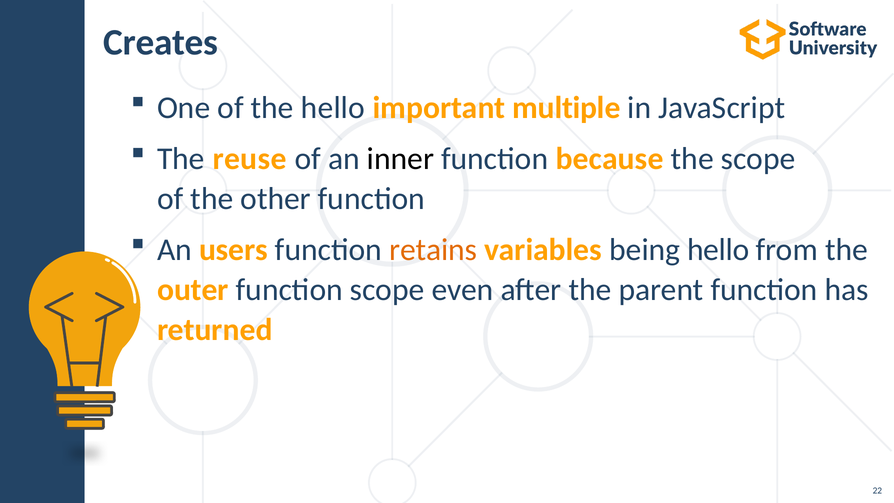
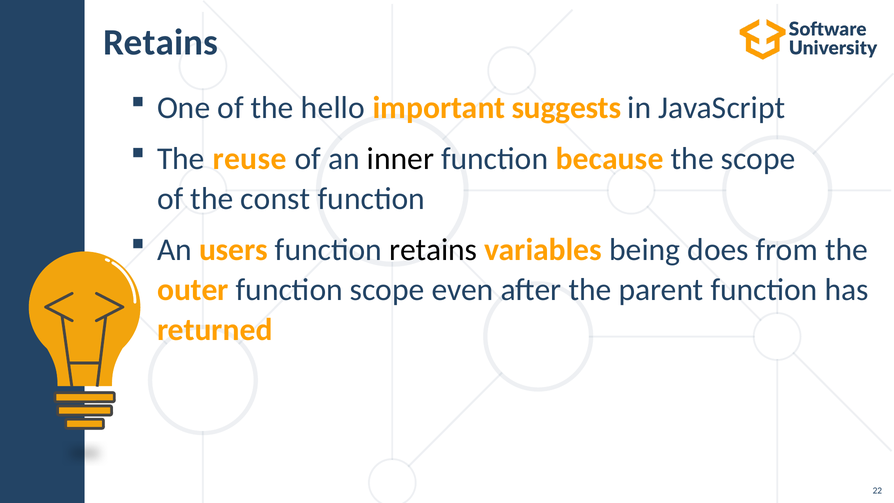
Creates: Creates -> Retains (161, 42)
multiple: multiple -> suggests (566, 108)
other: other -> const (275, 199)
retains colour: orange -> black (433, 250)
being hello: hello -> does (718, 250)
